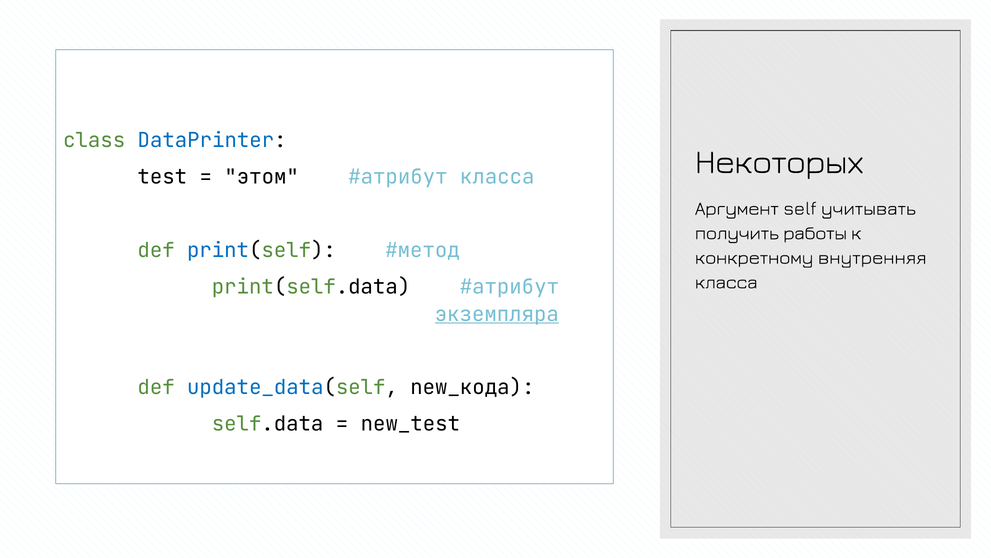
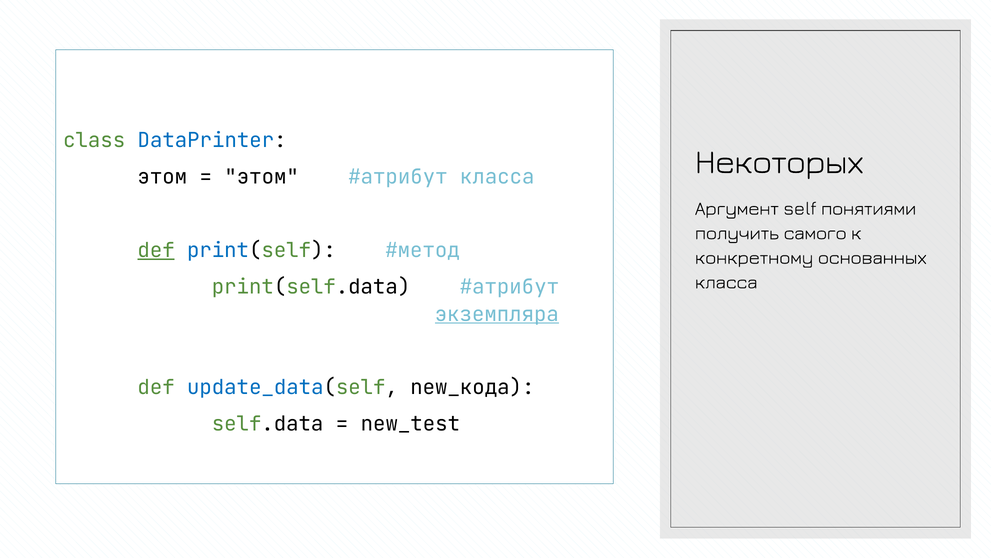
test: test -> этом (162, 177)
учитывать: учитывать -> понятиями (869, 208)
работы: работы -> самого (815, 233)
def underline: none -> present (156, 250)
внутренняя: внутренняя -> основанных (872, 257)
